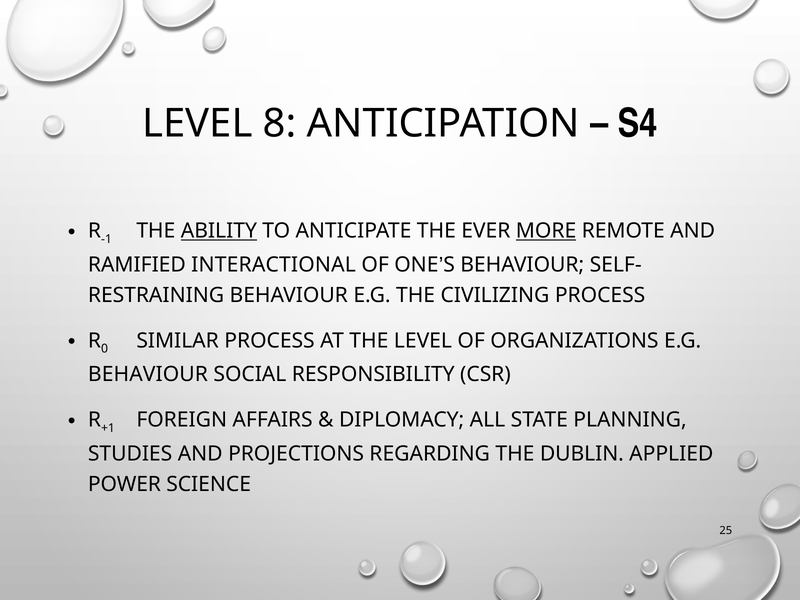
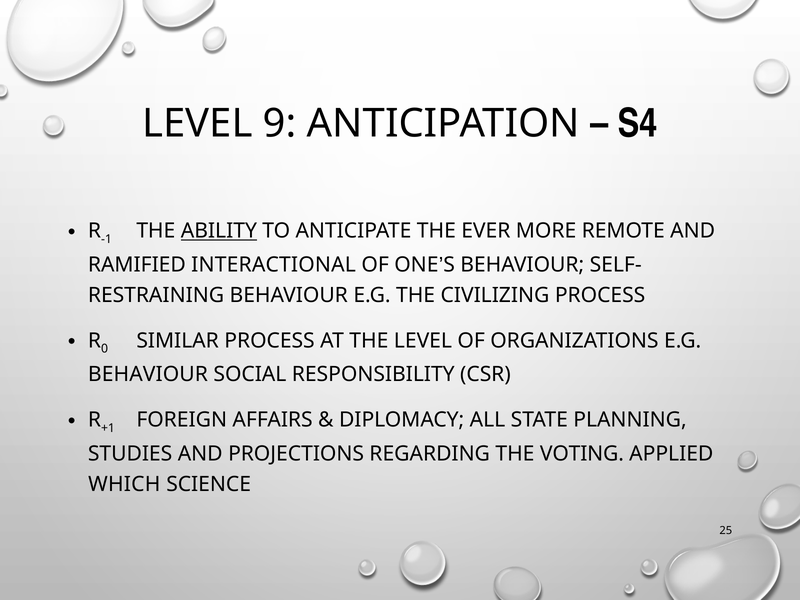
8: 8 -> 9 (280, 124)
MORE underline: present -> none (546, 231)
DUBLIN: DUBLIN -> VOTING (582, 454)
POWER: POWER -> WHICH (124, 484)
